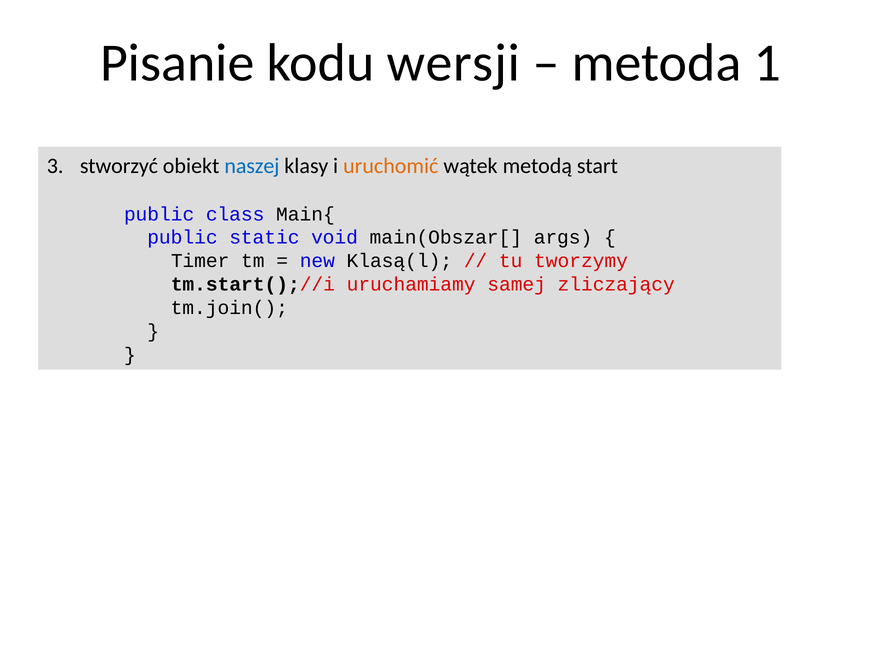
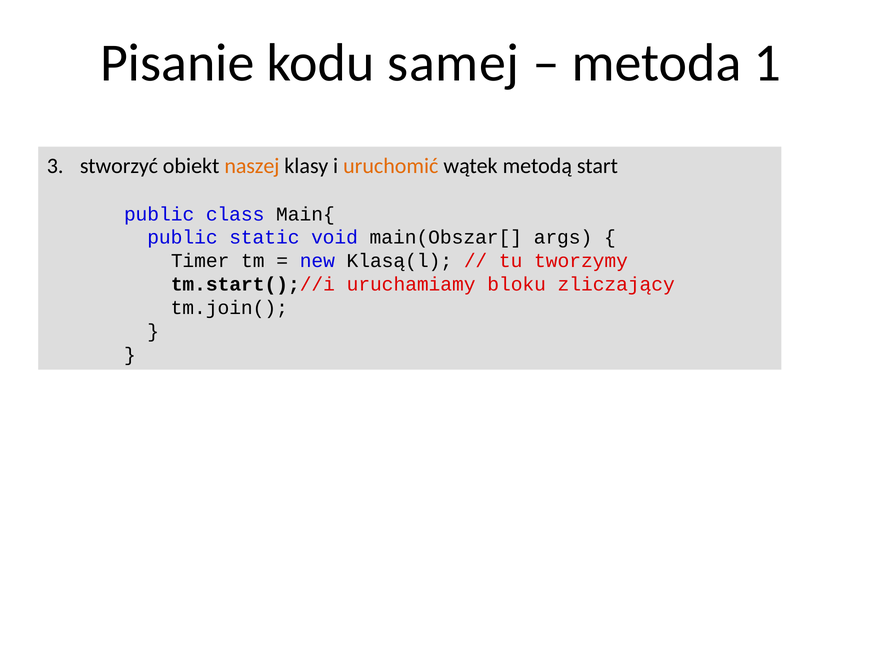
wersji: wersji -> samej (453, 63)
naszej colour: blue -> orange (252, 166)
samej: samej -> bloku (517, 285)
